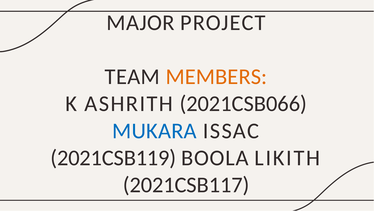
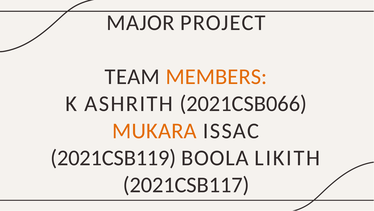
MUKARA colour: blue -> orange (154, 131)
